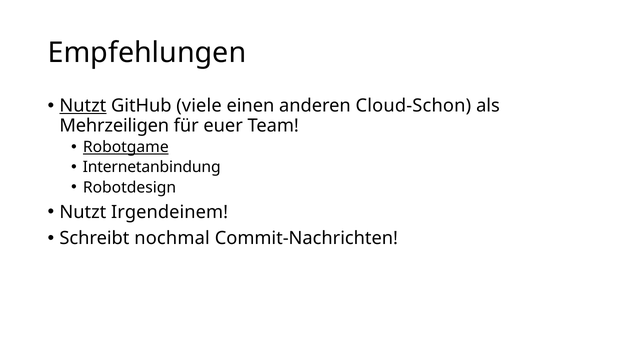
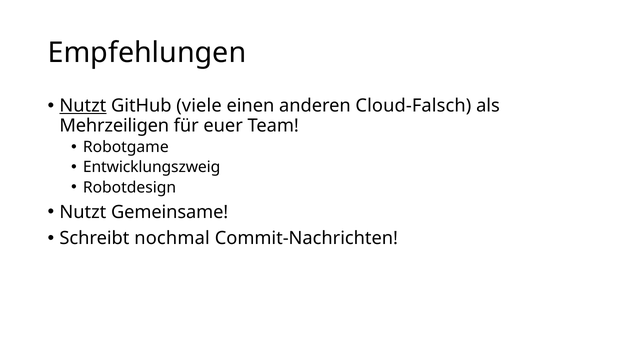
Cloud-Schon: Cloud-Schon -> Cloud-Falsch (413, 106)
Robotgame underline: present -> none (126, 147)
Internetanbindung: Internetanbindung -> Entwicklungszweig (152, 167)
Irgendeinem: Irgendeinem -> Gemeinsame (170, 212)
